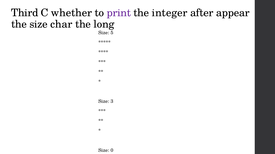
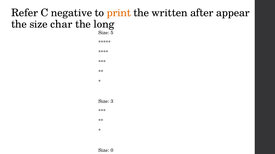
Third: Third -> Refer (25, 13)
whether: whether -> negative (72, 13)
print colour: purple -> orange (119, 13)
integer: integer -> written (170, 13)
